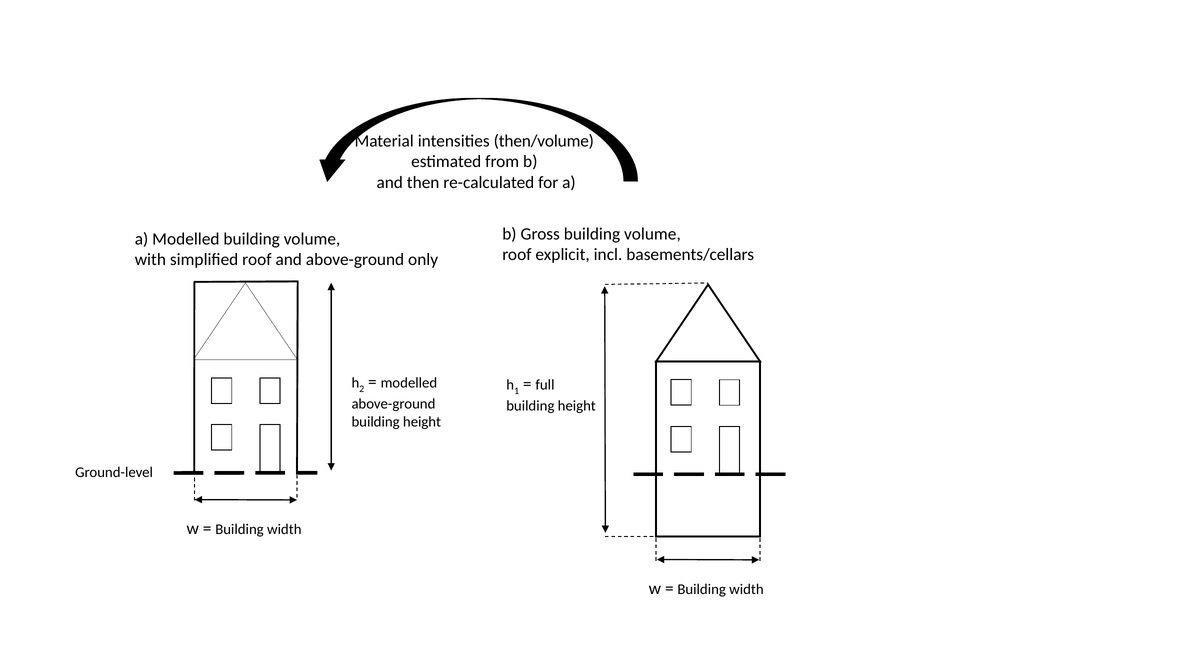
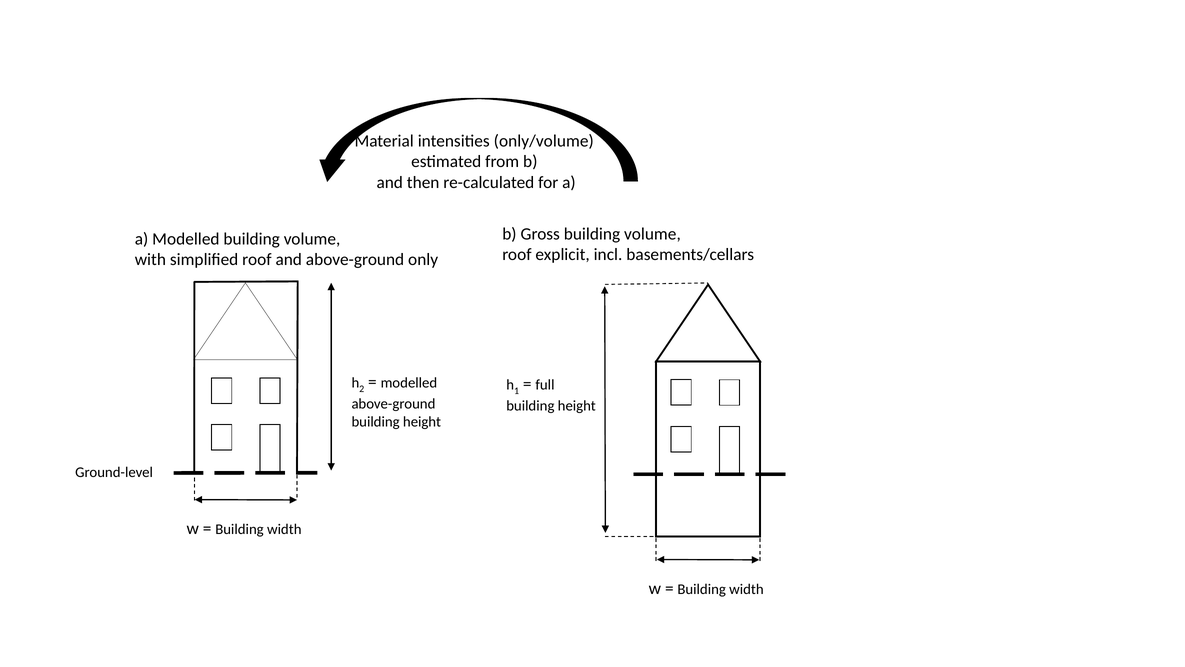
then/volume: then/volume -> only/volume (544, 141)
